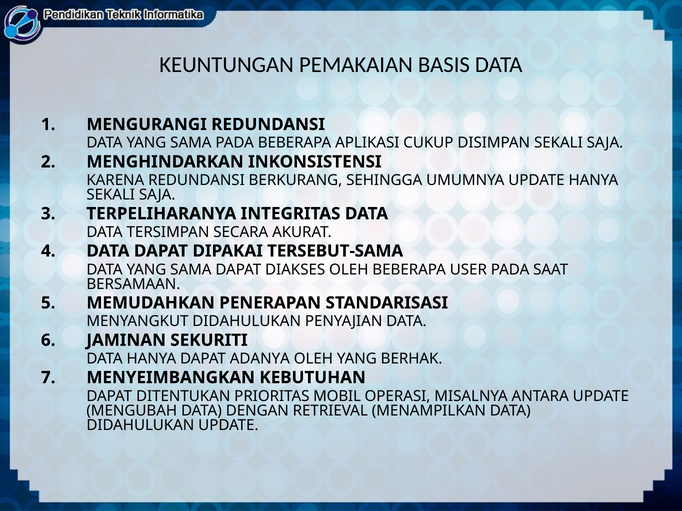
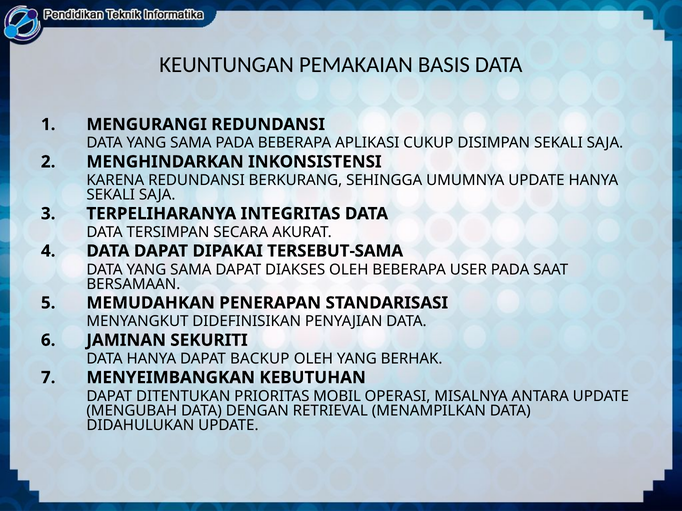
MENYANGKUT DIDAHULUKAN: DIDAHULUKAN -> DIDEFINISIKAN (247, 322)
ADANYA: ADANYA -> BACKUP (260, 359)
